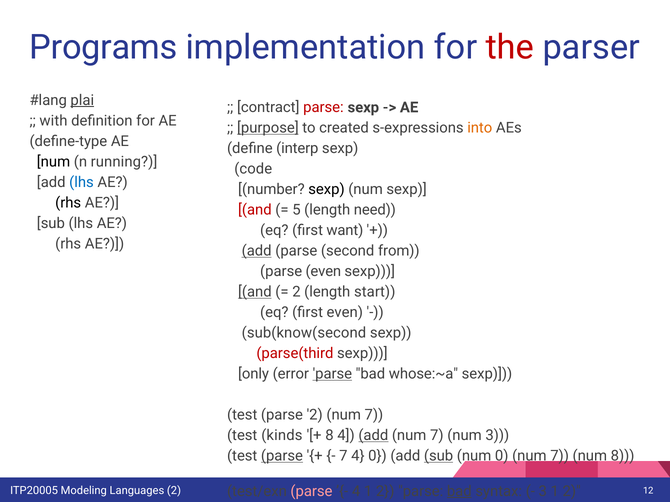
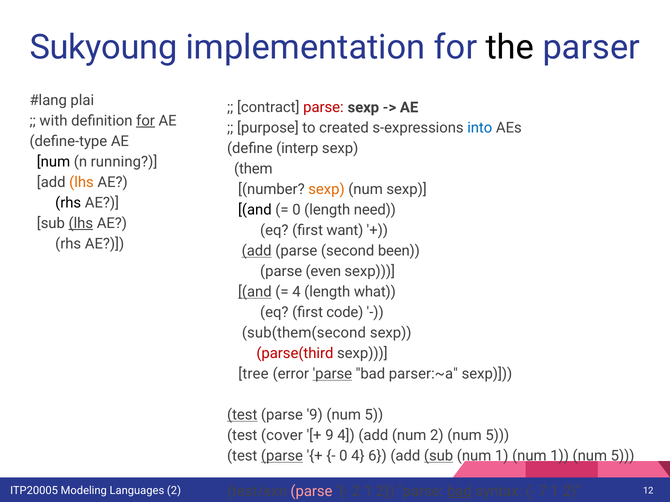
Programs: Programs -> Sukyoung (103, 47)
the colour: red -> black (510, 47)
plai underline: present -> none (82, 100)
for underline: none -> present (146, 121)
purpose underline: present -> none (268, 128)
into colour: orange -> blue (480, 128)
code: code -> them (253, 169)
lhs colour: blue -> orange (82, 182)
sexp colour: black -> orange (327, 190)
and colour: red -> black (255, 210)
5: 5 -> 0 (296, 210)
lhs underline: none -> present (81, 224)
from: from -> been (399, 251)
2: 2 -> 4 (296, 292)
start: start -> what (375, 292)
first even: even -> code (345, 313)
sub(know(second: sub(know(second -> sub(them(second (304, 333)
only: only -> tree (253, 374)
whose:~a: whose:~a -> parser:~a (423, 374)
test underline: none -> present (242, 415)
parse 2: 2 -> 9 (315, 415)
7: 7 -> 5 (374, 415)
kinds: kinds -> cover (282, 436)
8: 8 -> 9 (329, 436)
add underline: present -> none (373, 436)
7: 7 -> 2 (437, 436)
3: 3 -> 5 (497, 436)
7: 7 -> 0 (343, 456)
4 0: 0 -> 6 (378, 456)
0: 0 -> 1 (502, 456)
7: 7 -> 1 (560, 456)
8: 8 -> 5 (623, 456)
4: 4 -> 2 (356, 492)
3: 3 -> 7 (543, 492)
